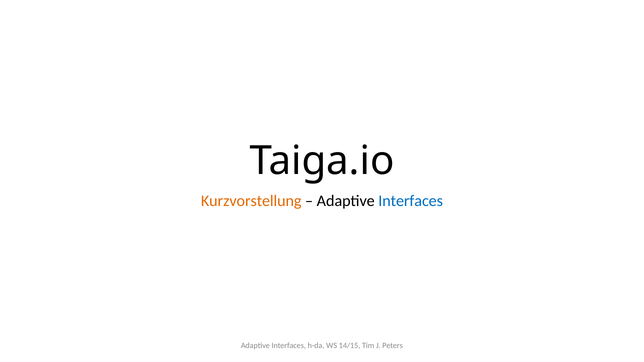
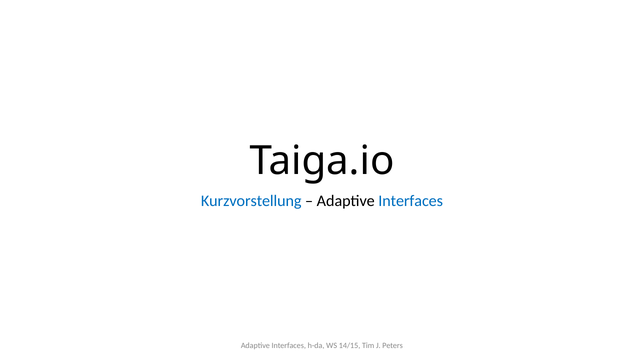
Kurzvorstellung colour: orange -> blue (251, 201)
